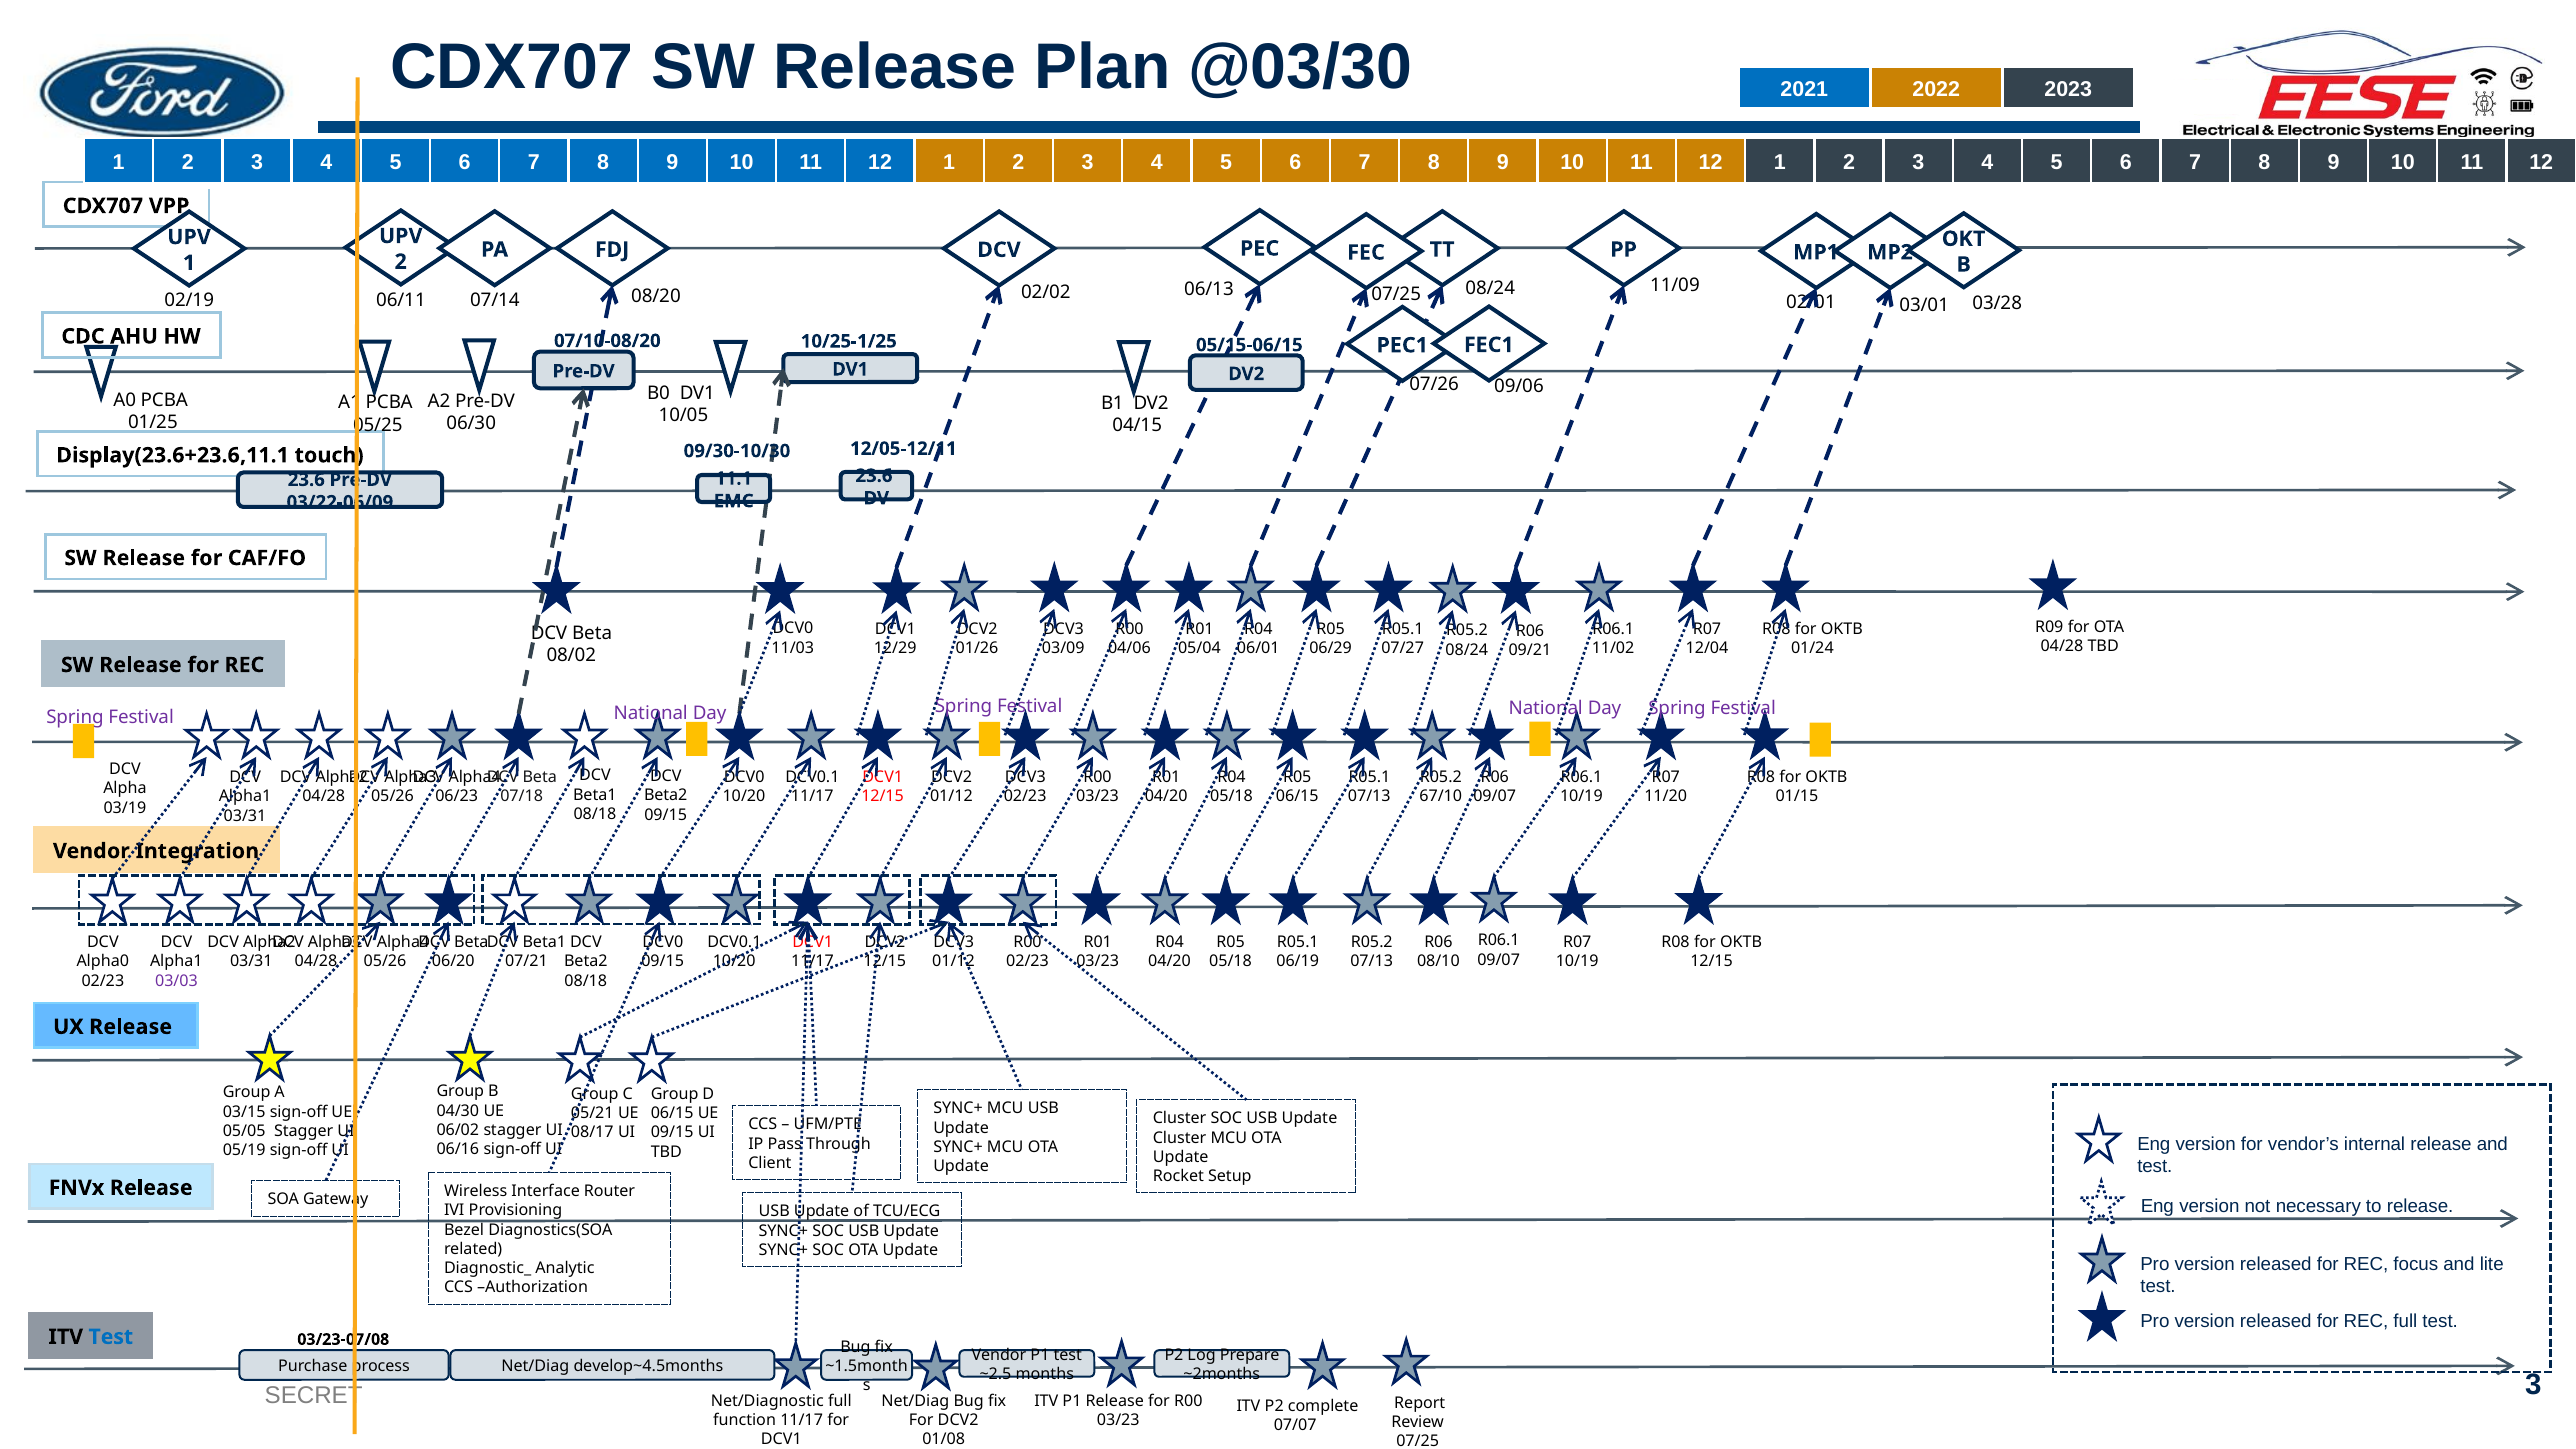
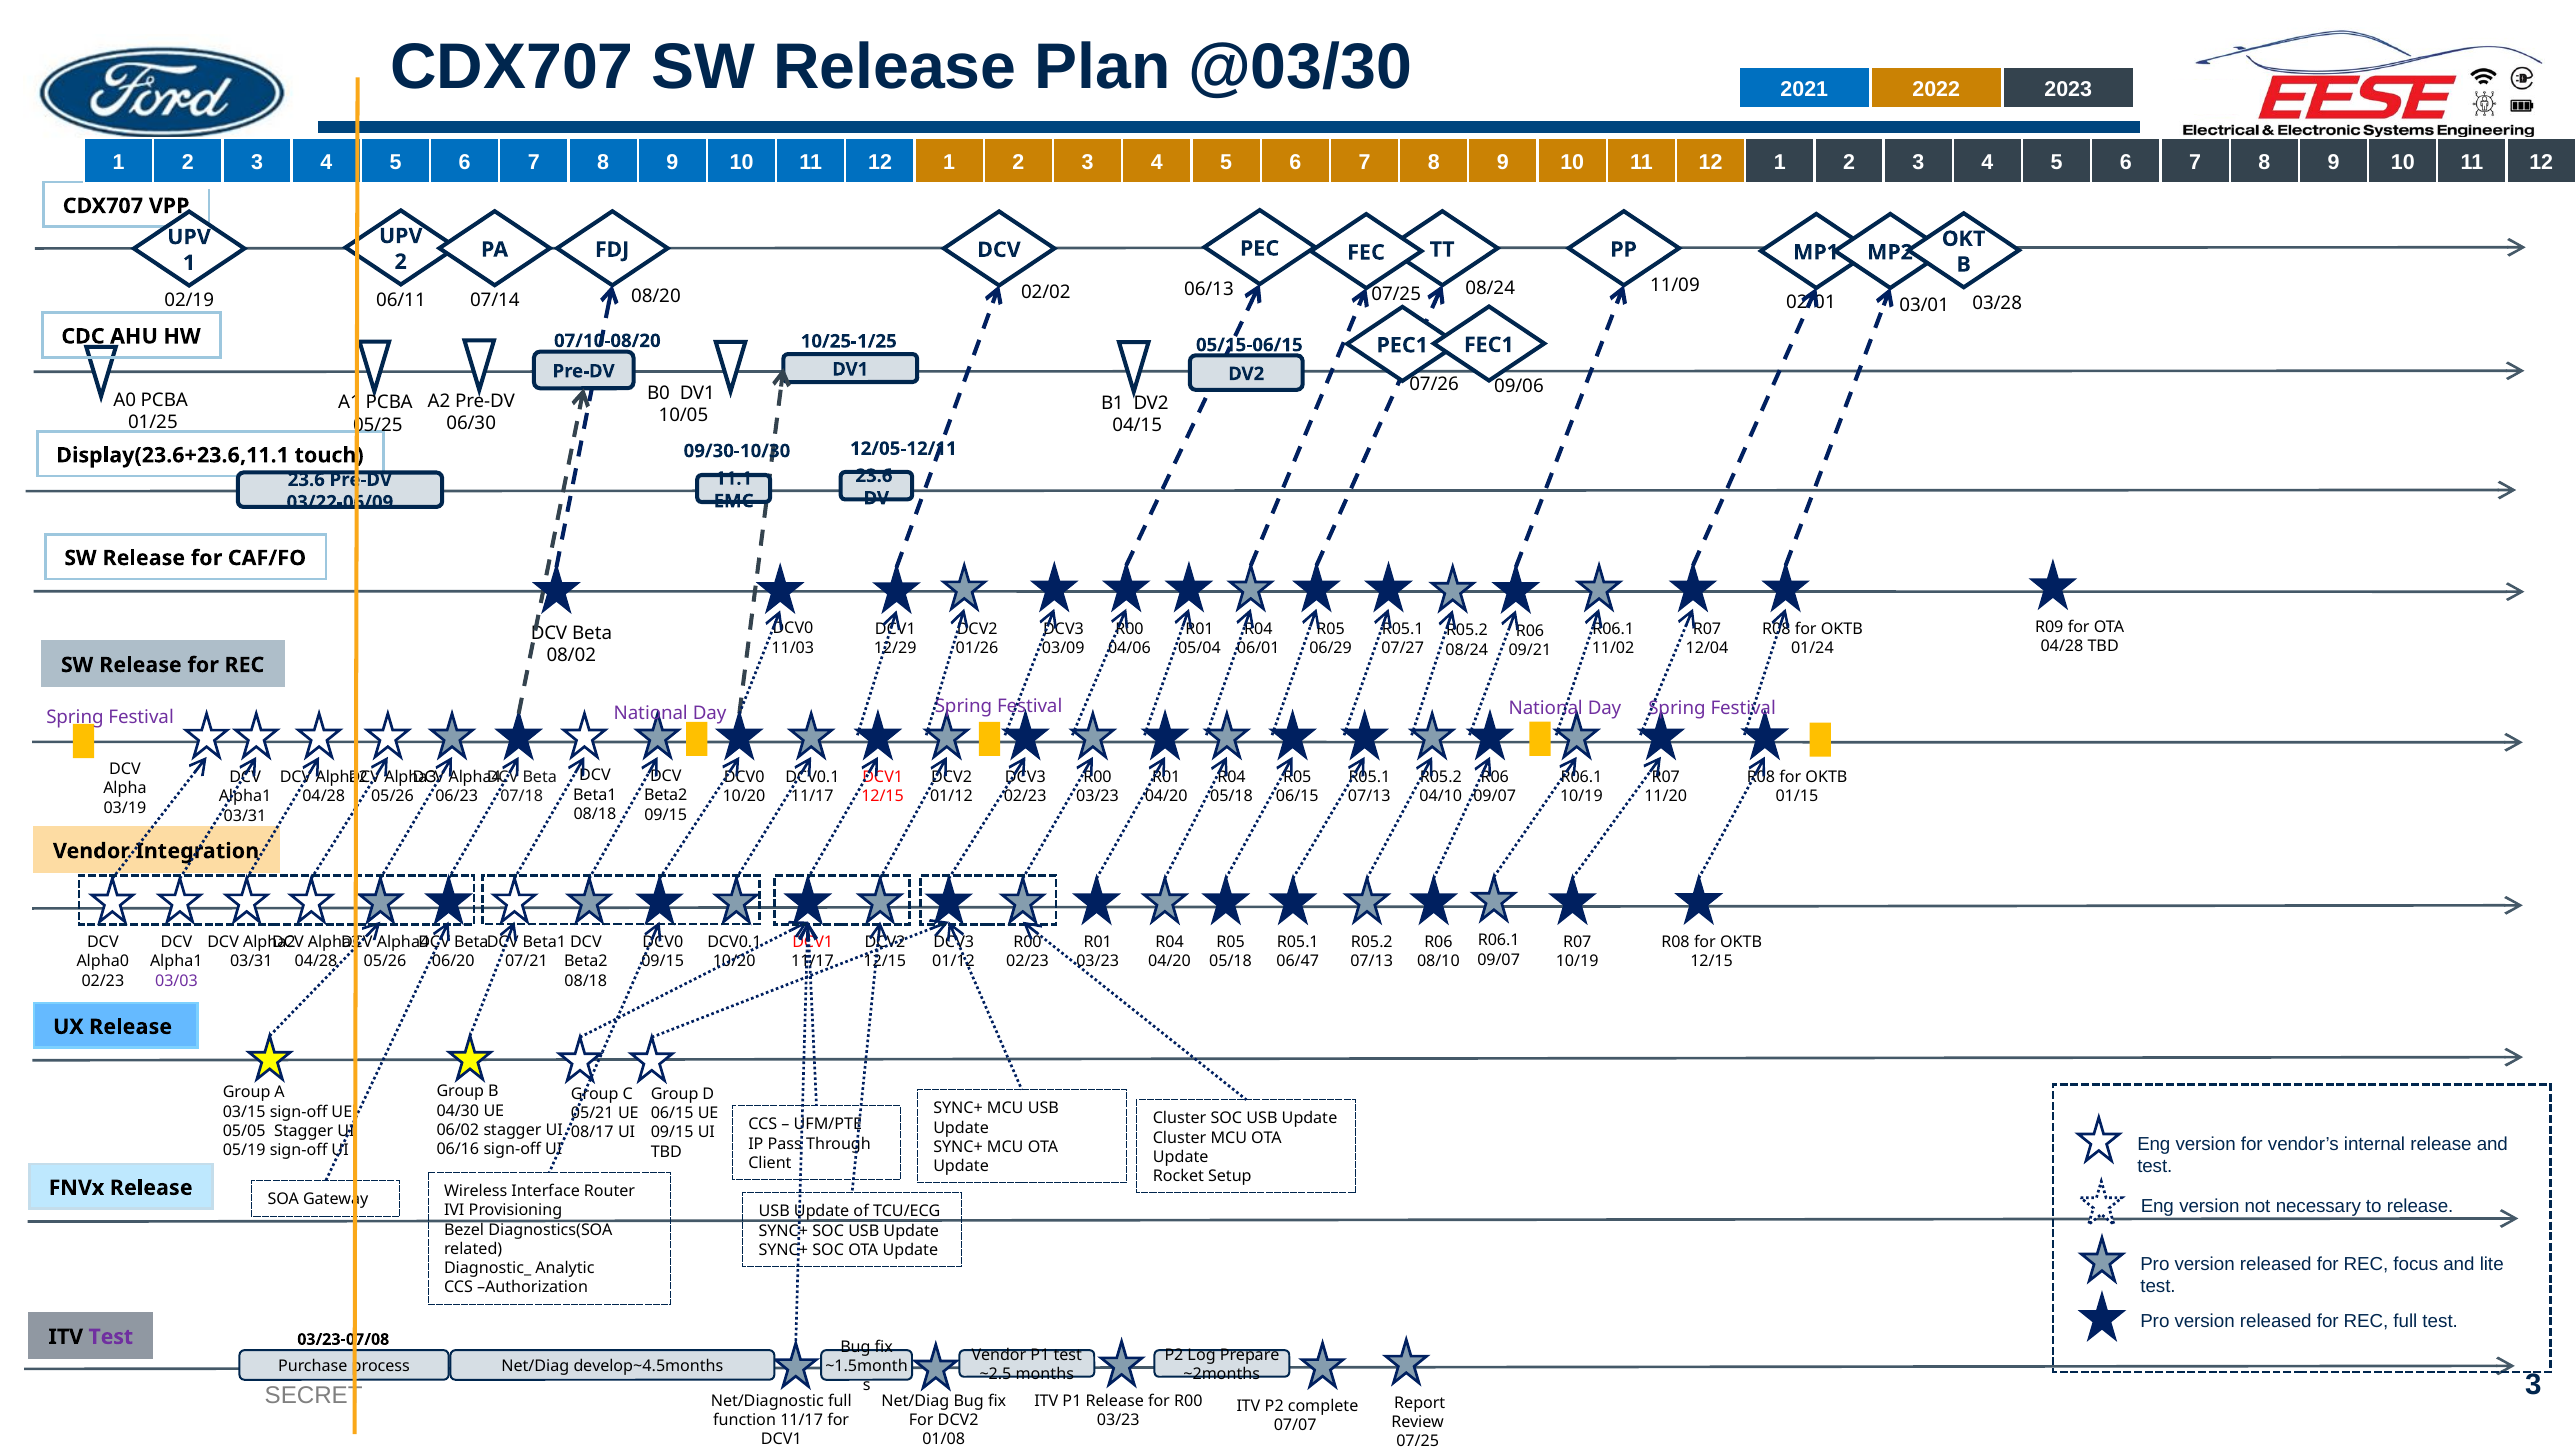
67/10: 67/10 -> 04/10 (1441, 797)
06/19: 06/19 -> 06/47 (1298, 961)
Test colour: blue -> purple (111, 1337)
